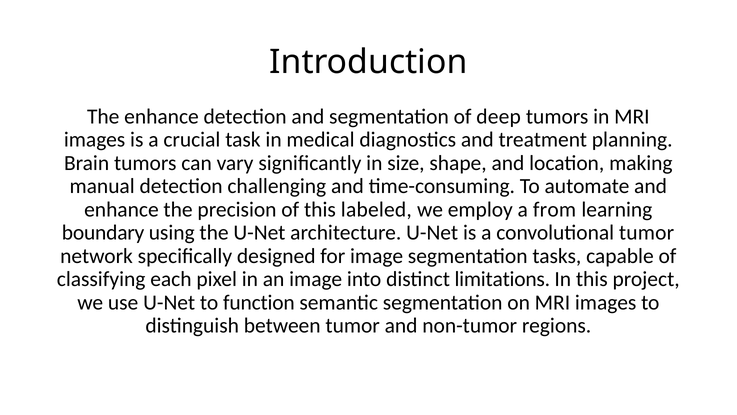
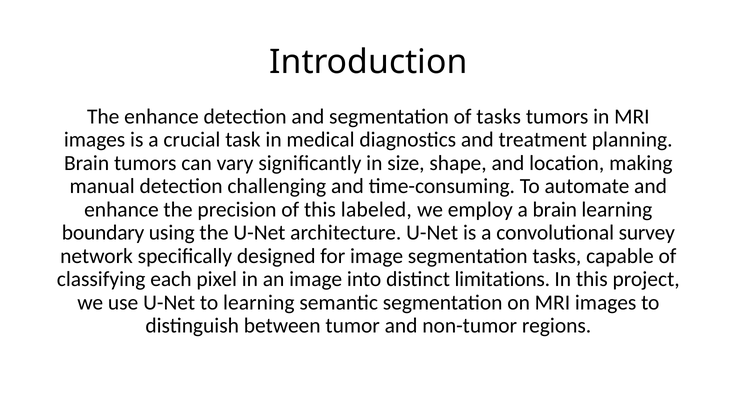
of deep: deep -> tasks (499, 116)
a from: from -> brain (555, 209)
convolutional tumor: tumor -> survey (647, 233)
to function: function -> learning (259, 302)
